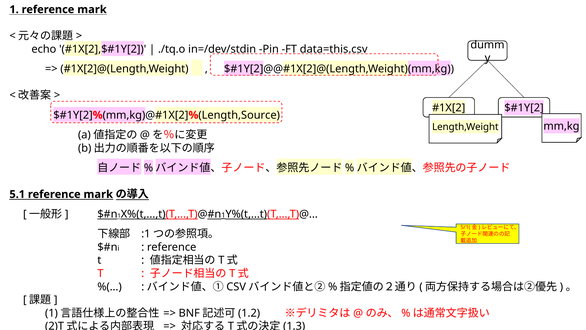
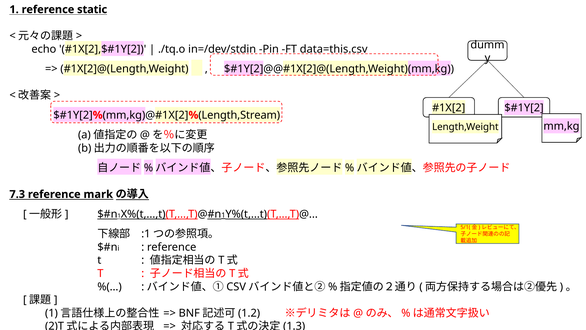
1 reference mark: mark -> static (92, 10)
Length,Source: Length,Source -> Length,Stream (239, 115)
5.1: 5.1 -> 7.3 (17, 194)
